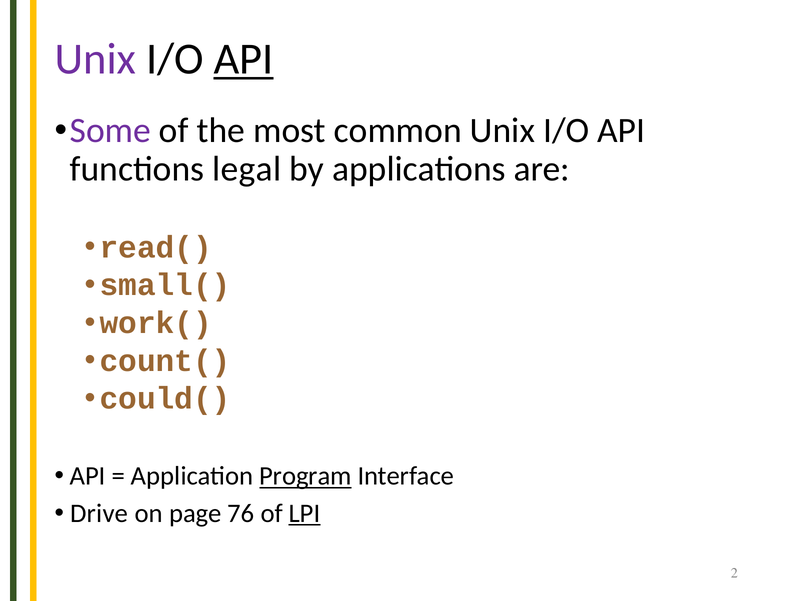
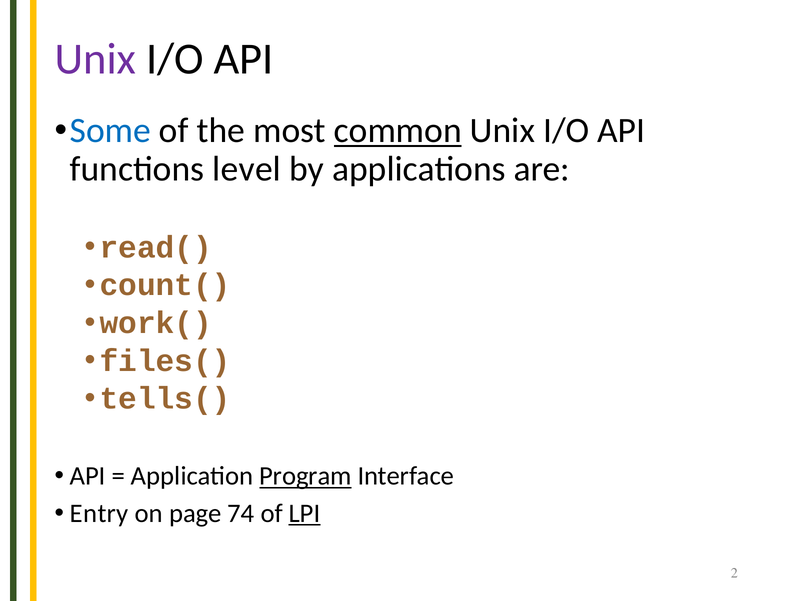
API underline: present -> none (244, 59)
Some colour: purple -> blue (110, 131)
common underline: none -> present (398, 131)
legal: legal -> level (247, 169)
small(: small( -> count( (165, 285)
count(: count( -> files( (165, 361)
could(: could( -> tells( (165, 398)
Drive: Drive -> Entry (99, 513)
76: 76 -> 74 (241, 513)
